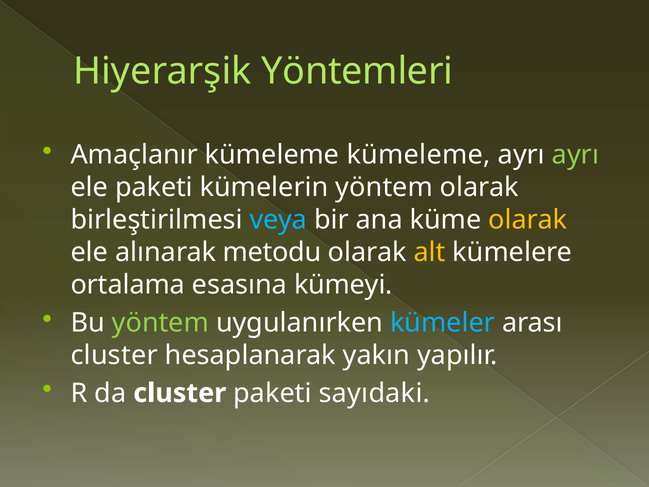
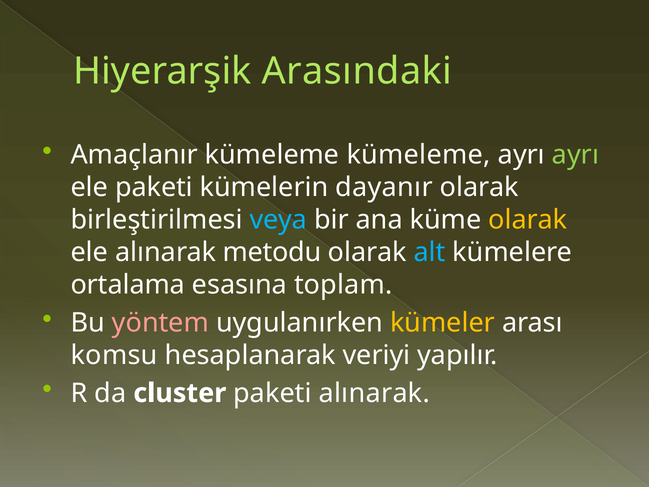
Yöntemleri: Yöntemleri -> Arasındaki (357, 71)
kümelerin yöntem: yöntem -> dayanır (384, 187)
alt colour: yellow -> light blue (429, 252)
kümeyi: kümeyi -> toplam (343, 285)
yöntem colour: light green -> pink (160, 323)
kümeler colour: light blue -> yellow (443, 323)
cluster: cluster -> komsu (114, 355)
yakın: yakın -> veriyi (376, 355)
paketi sayıdaki: sayıdaki -> alınarak (374, 393)
